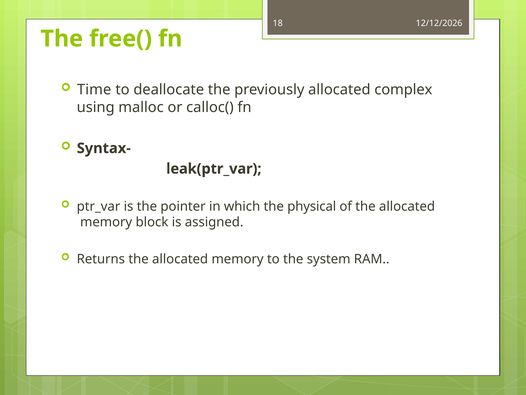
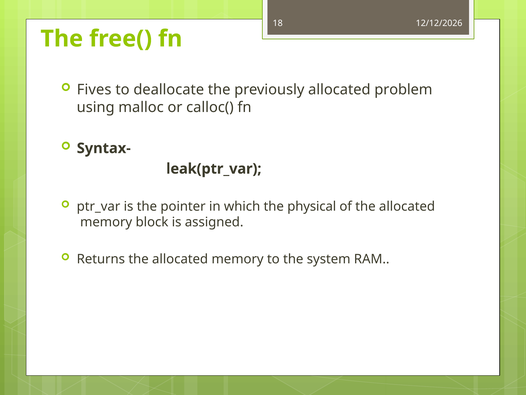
Time: Time -> Fives (94, 90)
complex: complex -> problem (403, 90)
